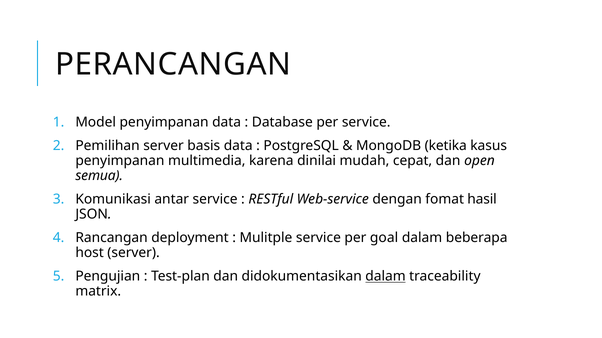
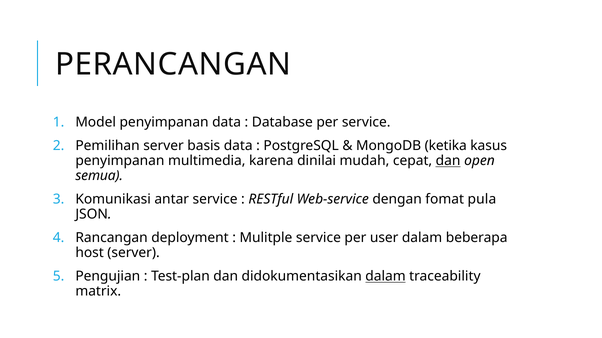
dan underline: none -> present (448, 161)
hasil: hasil -> pula (482, 200)
goal: goal -> user (384, 238)
